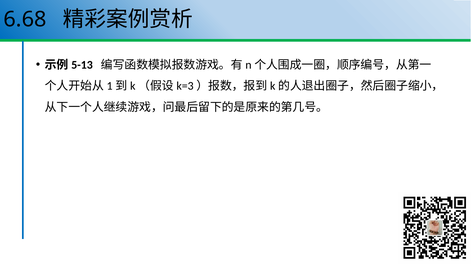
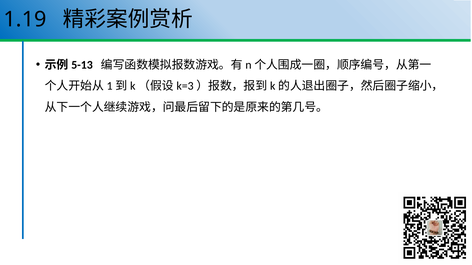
6.68: 6.68 -> 1.19 (25, 19)
